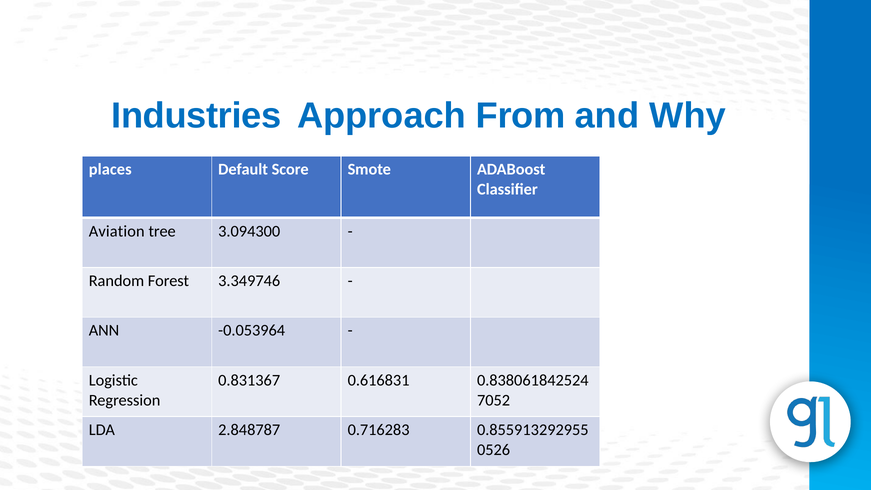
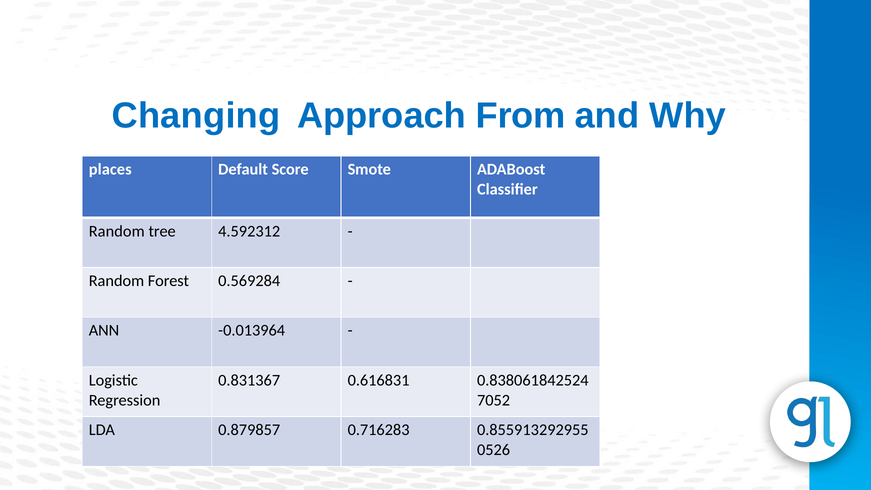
Industries: Industries -> Changing (196, 116)
Aviation: Aviation -> Random (117, 231)
3.094300: 3.094300 -> 4.592312 (249, 231)
3.349746: 3.349746 -> 0.569284 (249, 281)
-0.053964: -0.053964 -> -0.013964 (252, 331)
2.848787: 2.848787 -> 0.879857 (249, 430)
